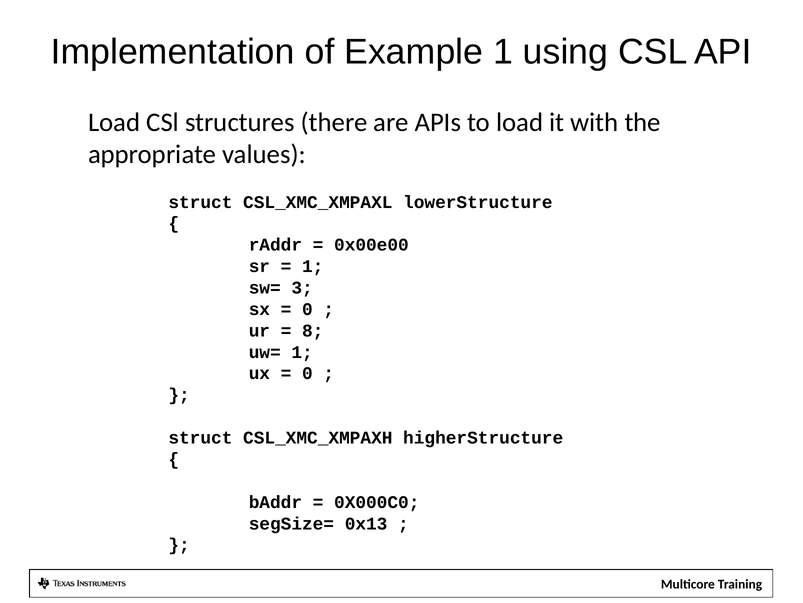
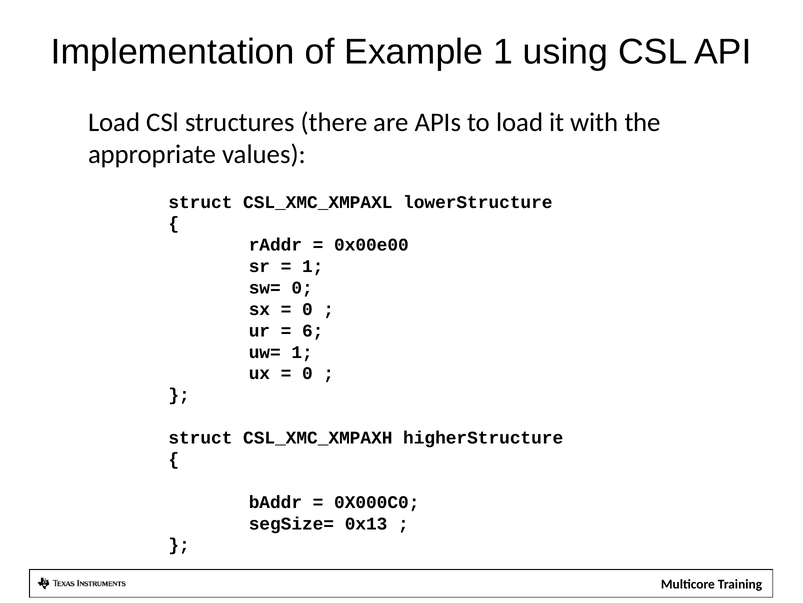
sw= 3: 3 -> 0 (302, 288)
8: 8 -> 6 (313, 330)
